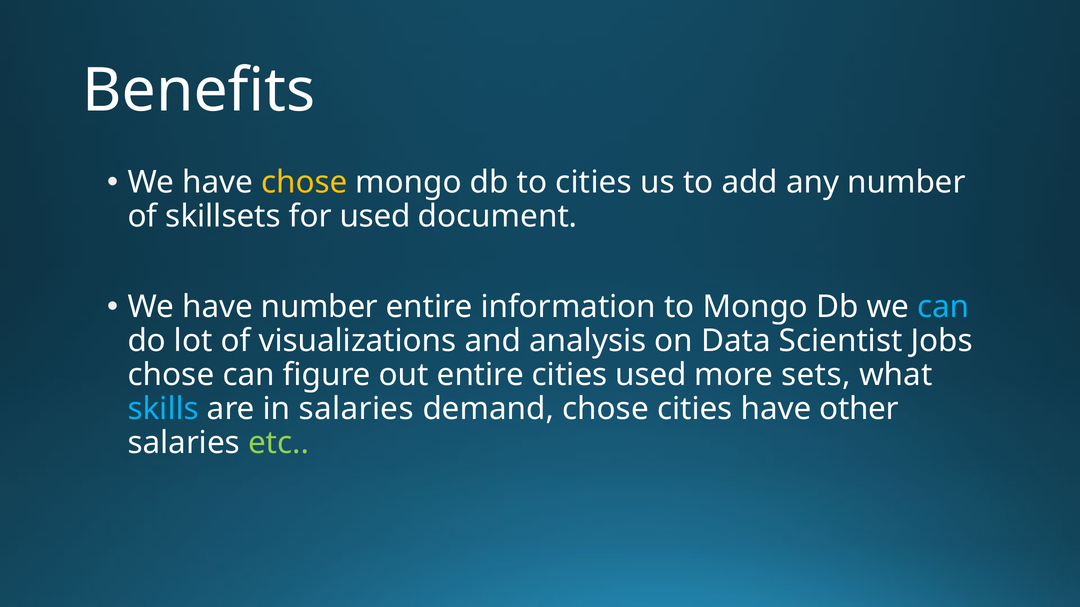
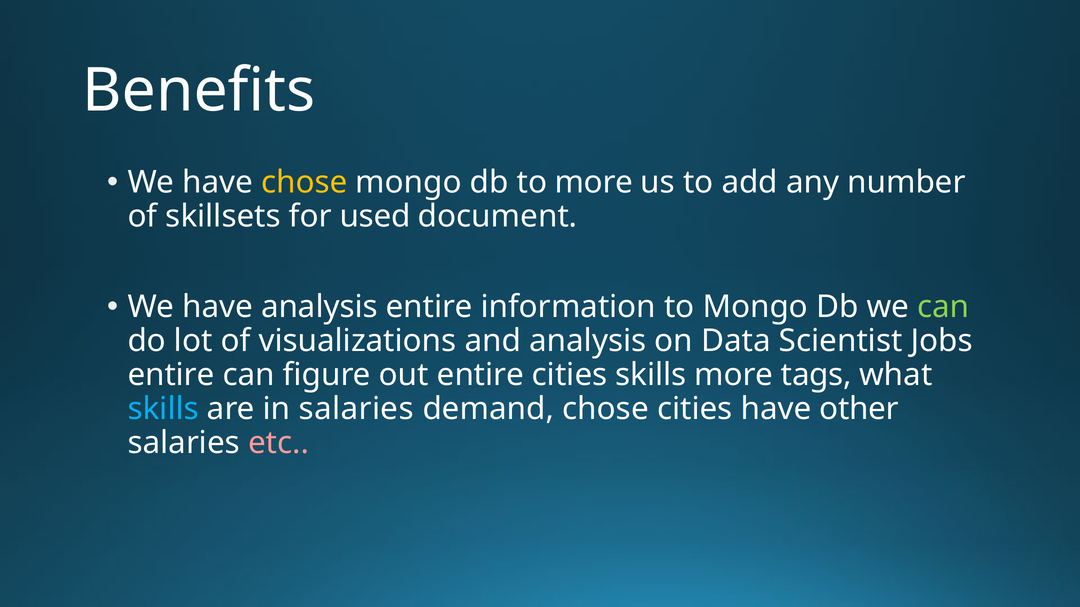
to cities: cities -> more (594, 183)
have number: number -> analysis (319, 307)
can colour: light blue -> light green (943, 307)
chose: chose -> entire (171, 375)
cities used: used -> skills (651, 375)
sets: sets -> tags (816, 375)
etc colour: light green -> pink (279, 443)
